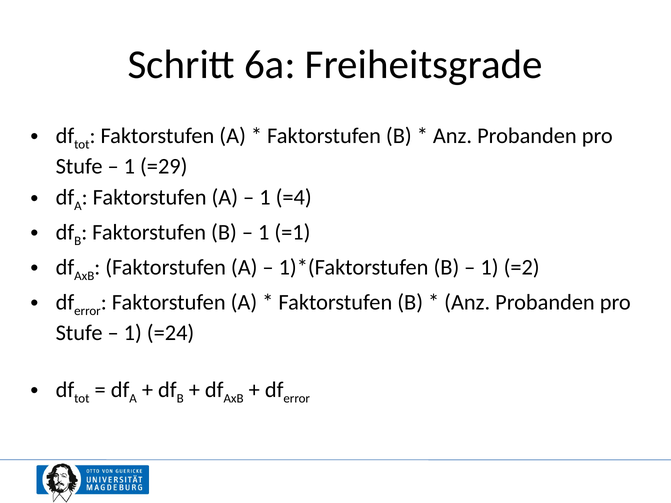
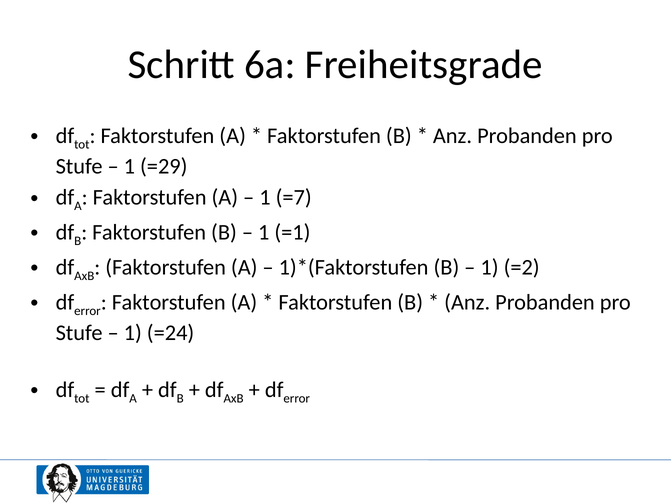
=4: =4 -> =7 (294, 198)
